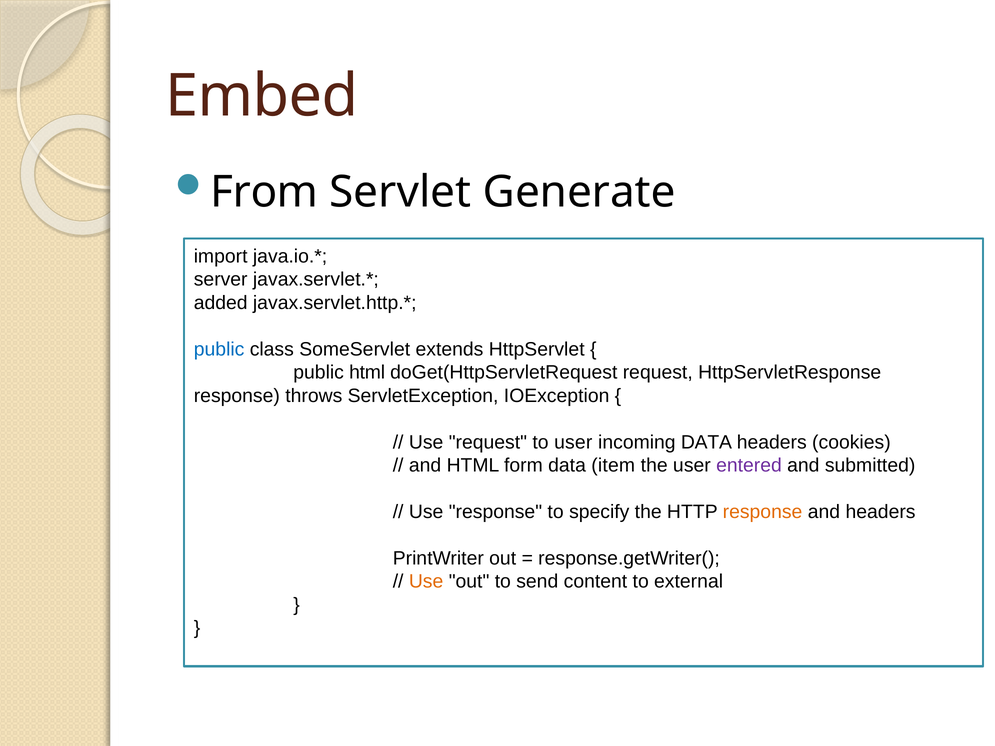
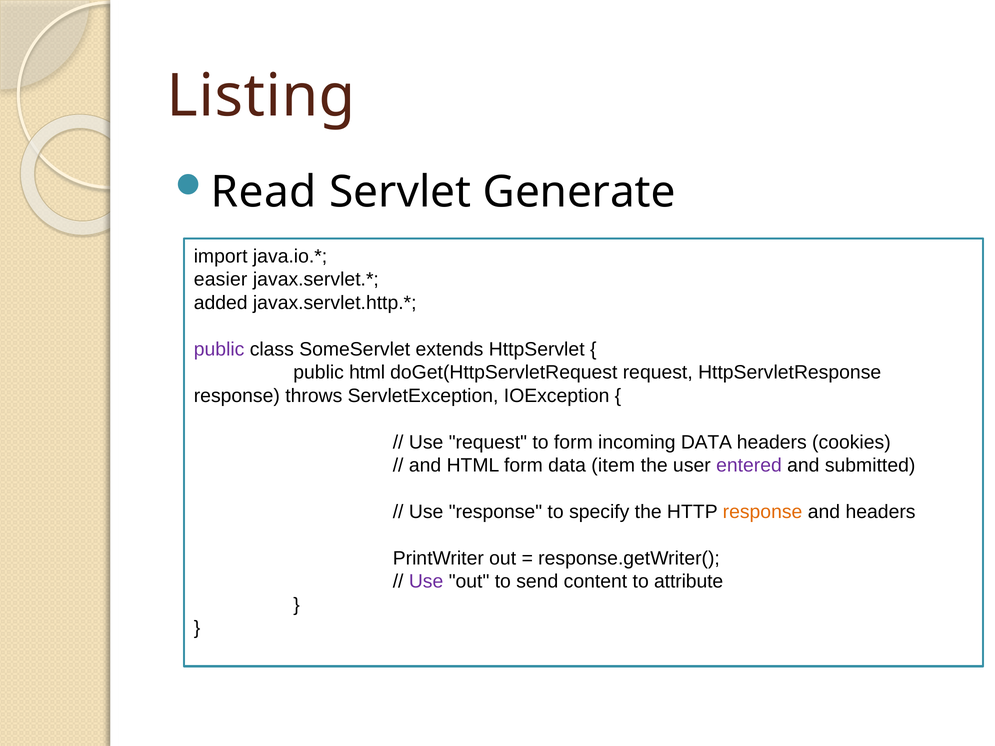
Embed: Embed -> Listing (261, 96)
From: From -> Read (264, 192)
server: server -> easier (221, 280)
public colour: blue -> purple (219, 349)
to user: user -> form (573, 442)
Use colour: orange -> purple (426, 582)
external: external -> attribute (689, 582)
